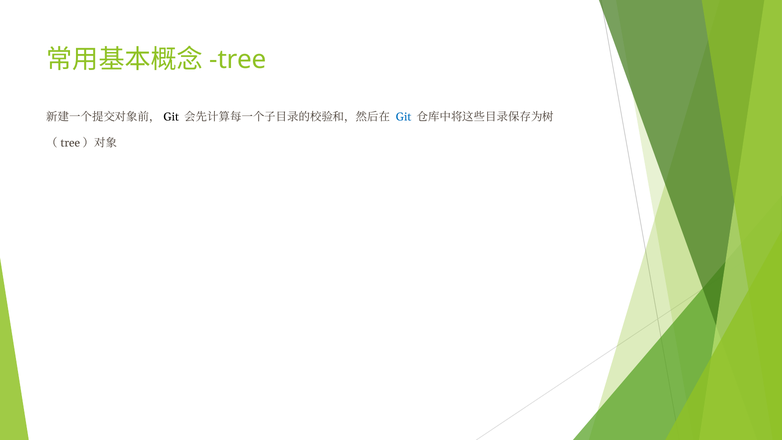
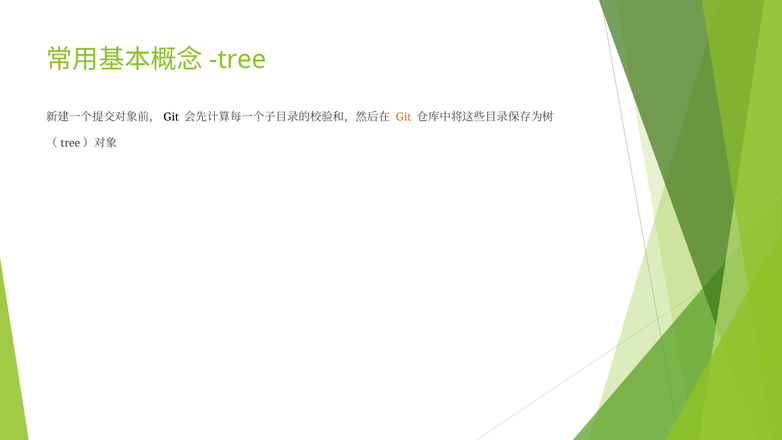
Git colour: blue -> orange (404, 117)
